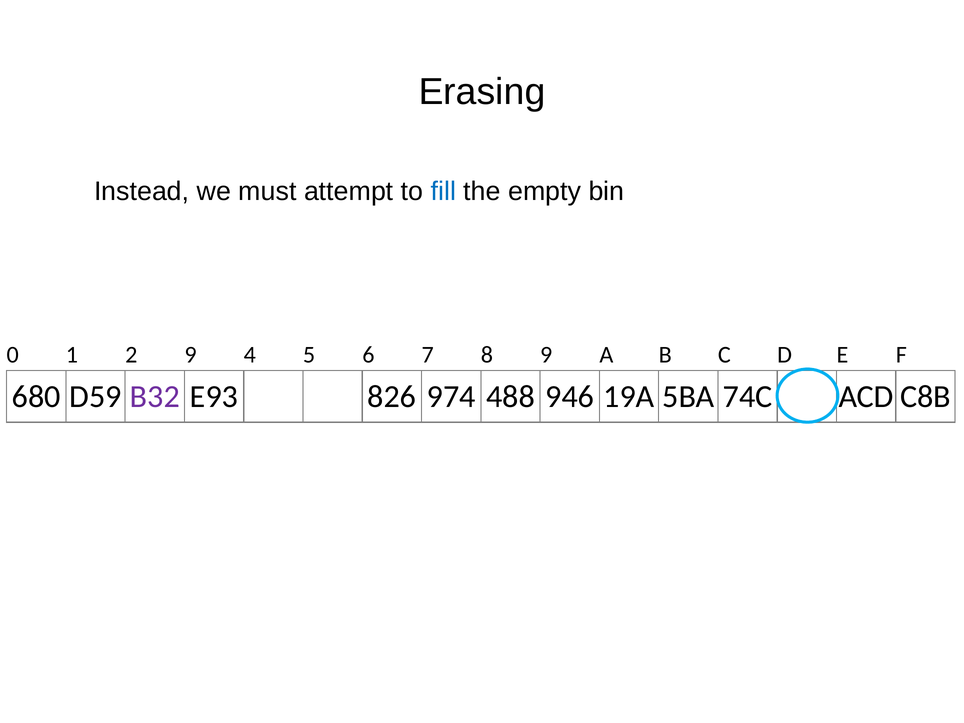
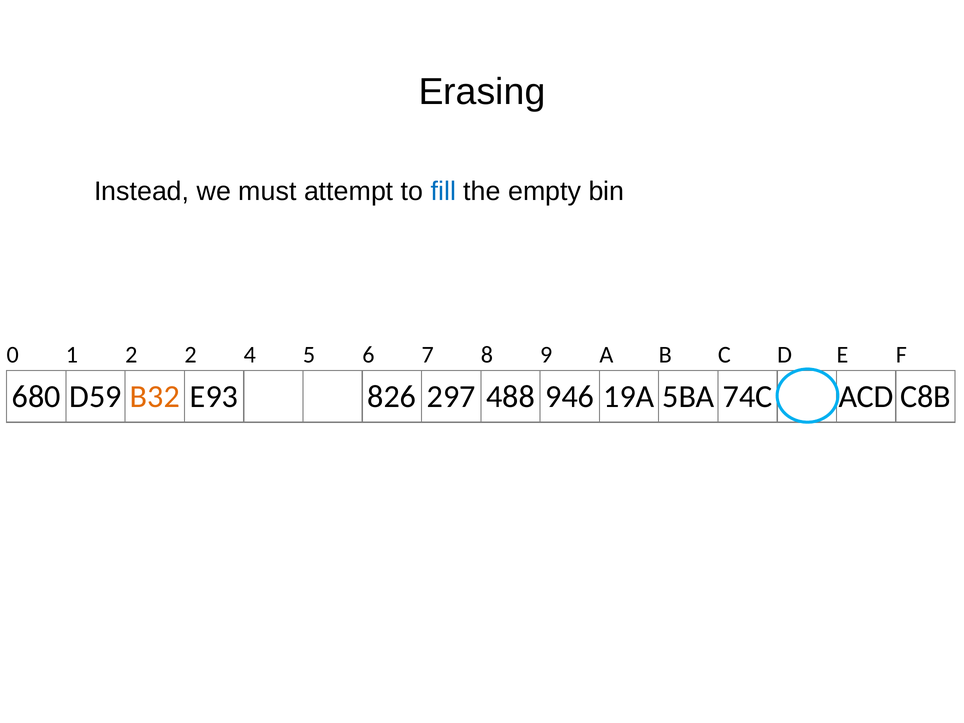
2 9: 9 -> 2 (191, 355)
B32 colour: purple -> orange (155, 397)
974: 974 -> 297 (451, 397)
